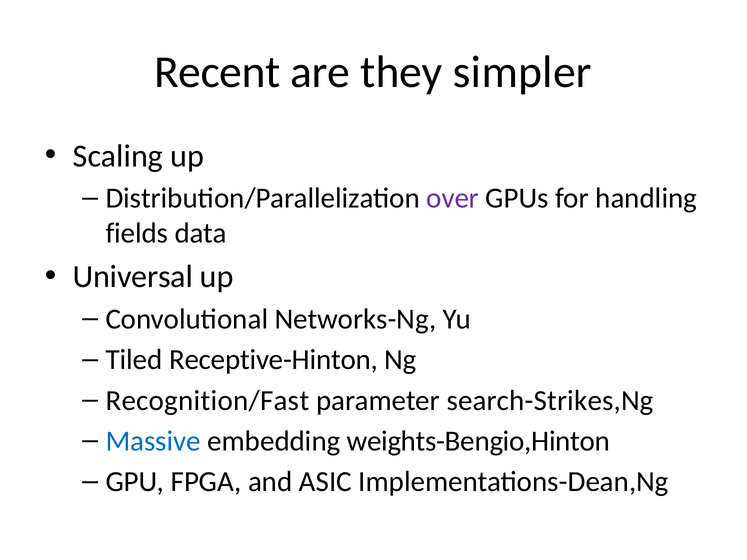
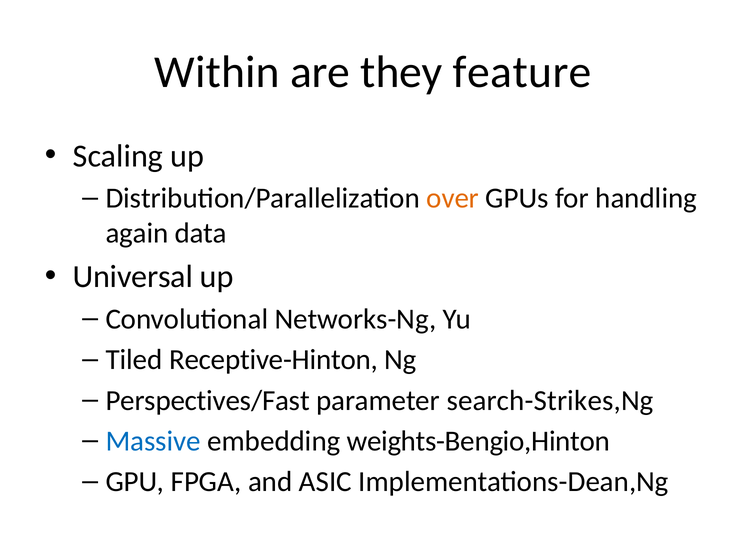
Recent: Recent -> Within (217, 72)
simpler: simpler -> feature (522, 72)
over colour: purple -> orange (453, 198)
fields: fields -> again (137, 233)
Recognition/Fast: Recognition/Fast -> Perspectives/Fast (208, 401)
